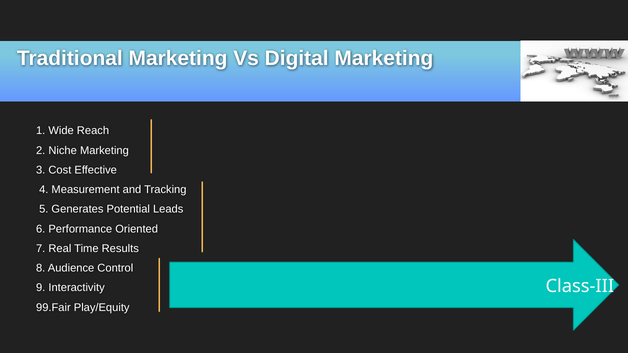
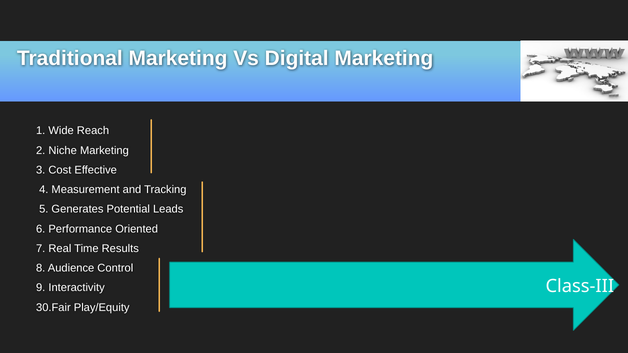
99.Fair: 99.Fair -> 30.Fair (53, 308)
